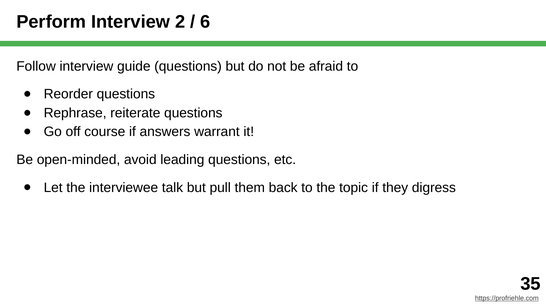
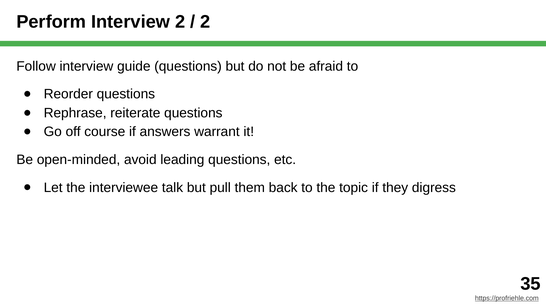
6: 6 -> 2 (205, 22)
